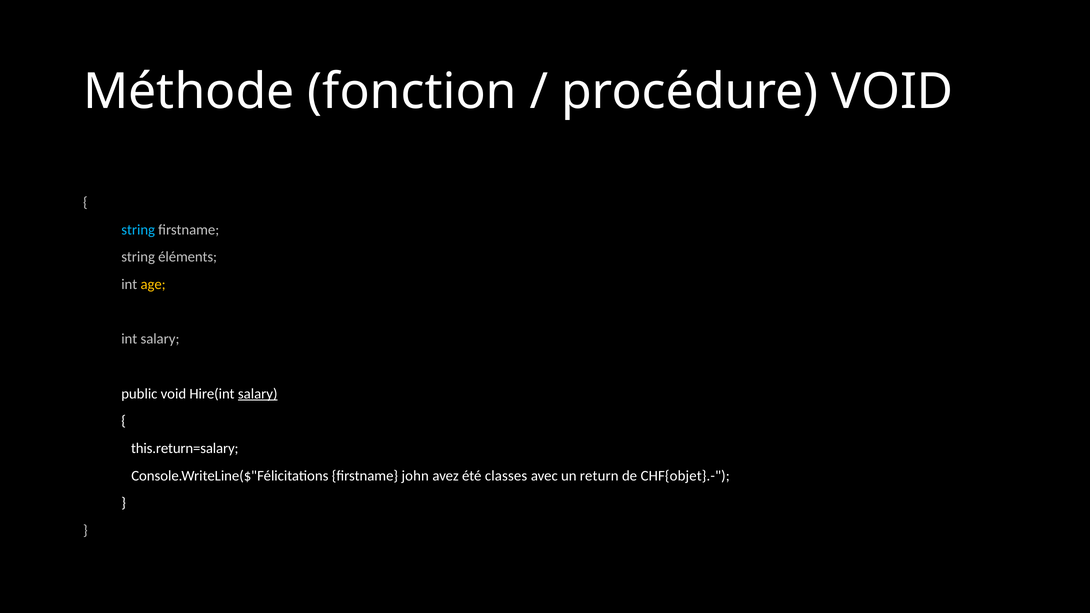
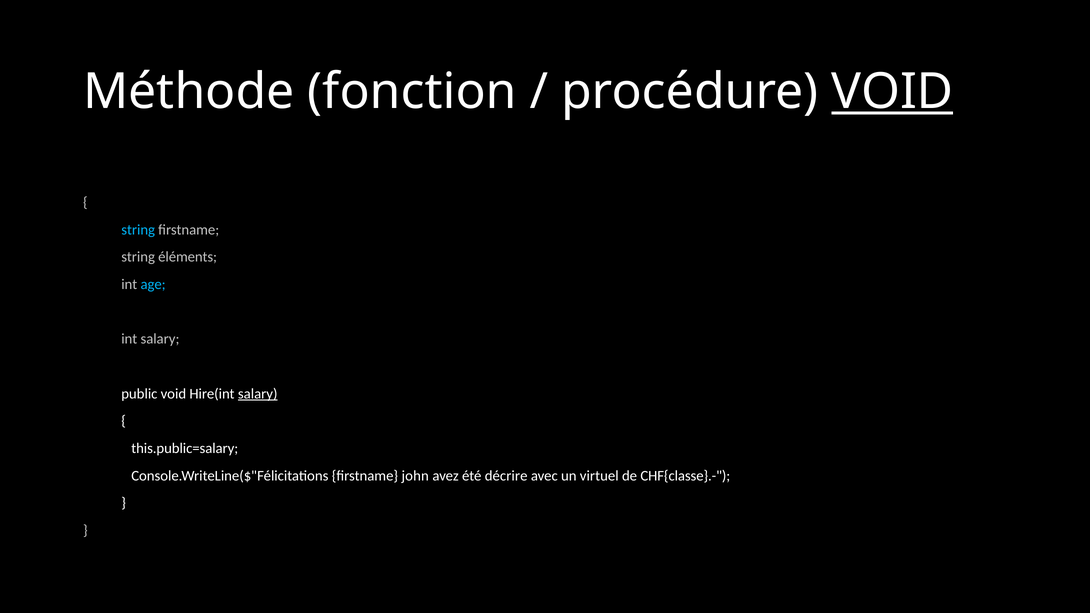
VOID underline: none -> present (892, 92)
age colour: yellow -> light blue (153, 284)
this.return=salary: this.return=salary -> this.public=salary (185, 448)
classes: classes -> décrire (506, 476)
return: return -> virtuel (599, 476)
CHF{objet}.-: CHF{objet}.- -> CHF{classe}.- (685, 476)
